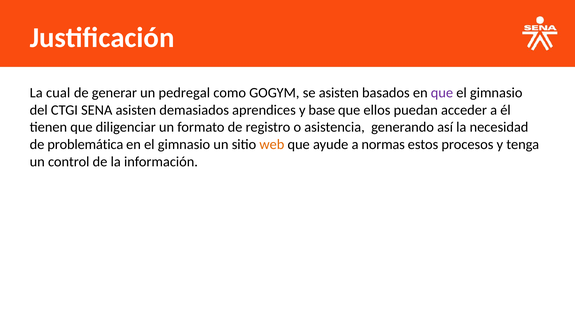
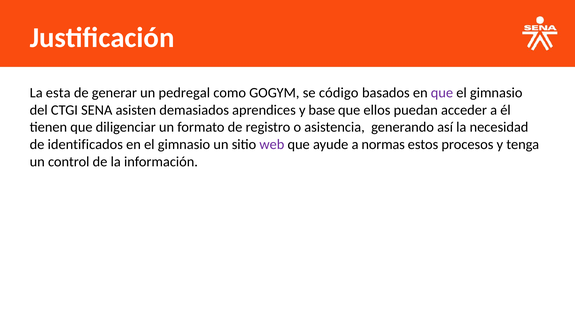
cual: cual -> esta (58, 93)
se asisten: asisten -> código (339, 93)
problemática: problemática -> identificados (85, 145)
web colour: orange -> purple (272, 145)
